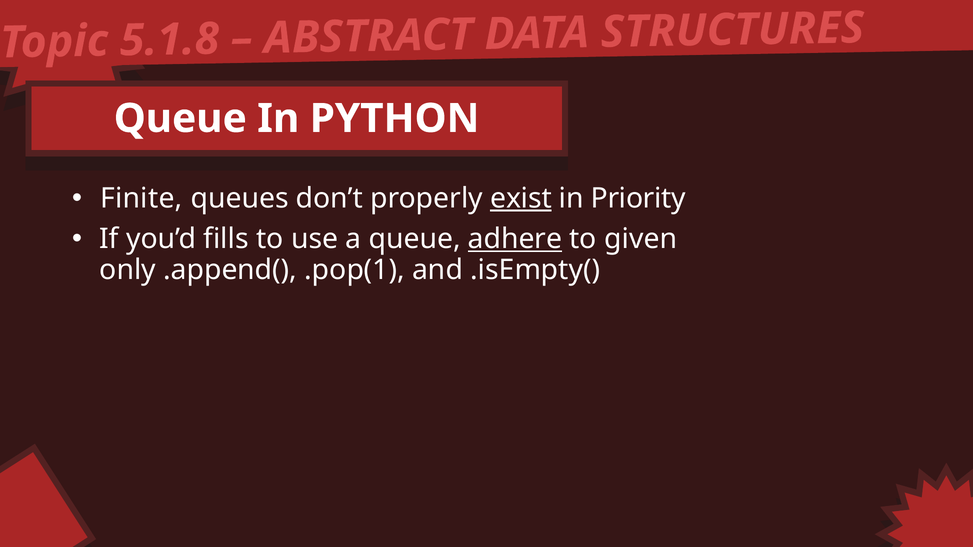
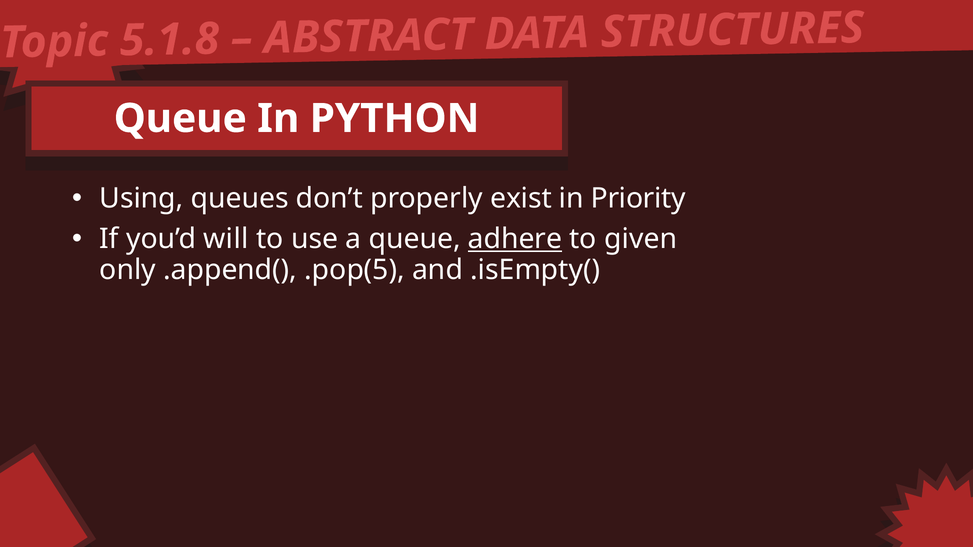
Finite: Finite -> Using (141, 198)
exist underline: present -> none (521, 198)
fills: fills -> will (226, 239)
.pop(1: .pop(1 -> .pop(5 (355, 270)
